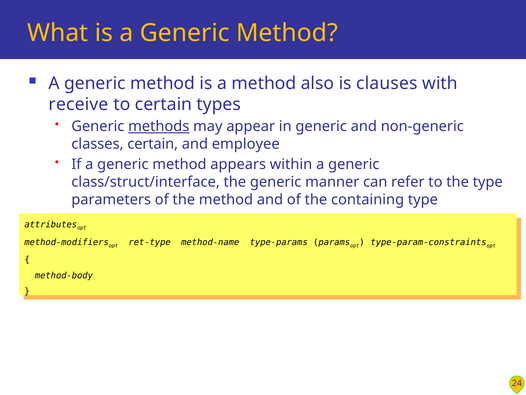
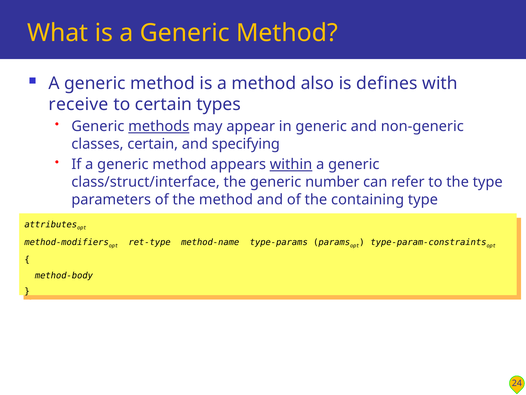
clauses: clauses -> defines (387, 83)
employee: employee -> specifying (246, 144)
within underline: none -> present (291, 164)
manner: manner -> number (332, 182)
